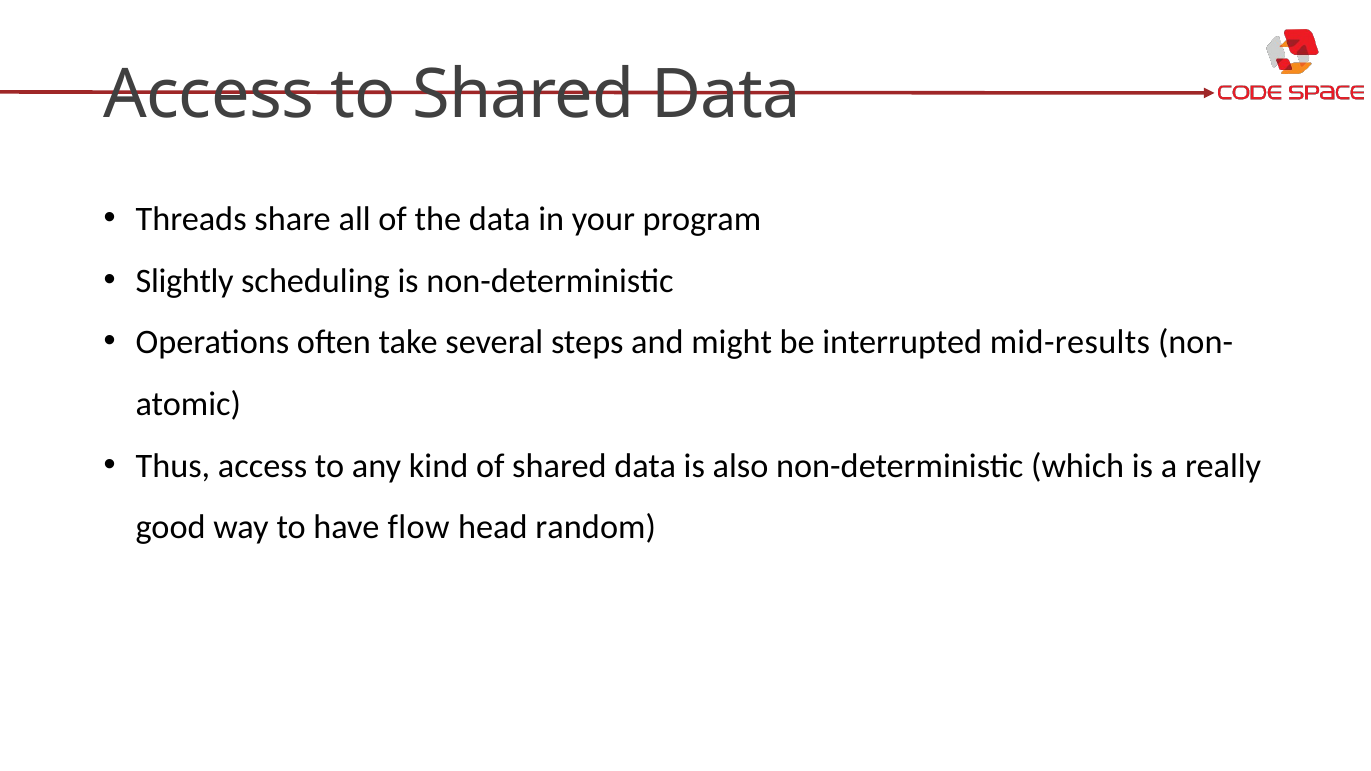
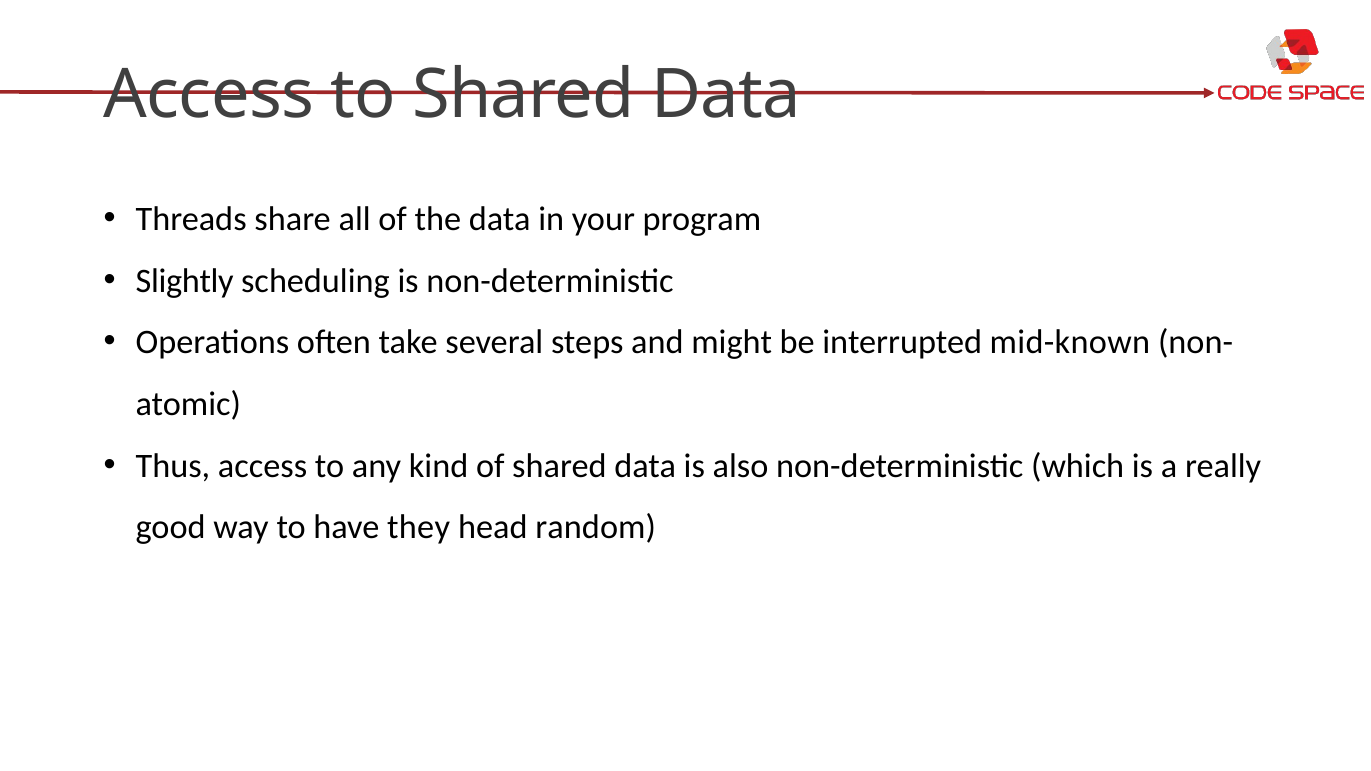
mid-results: mid-results -> mid-known (1070, 343)
flow: flow -> they (419, 528)
